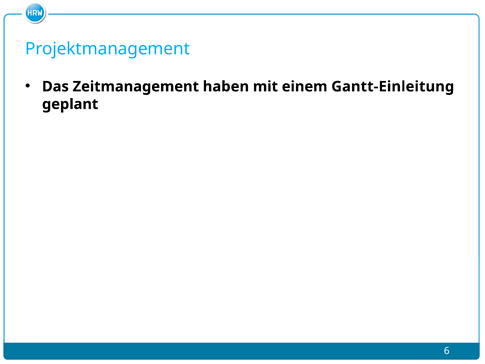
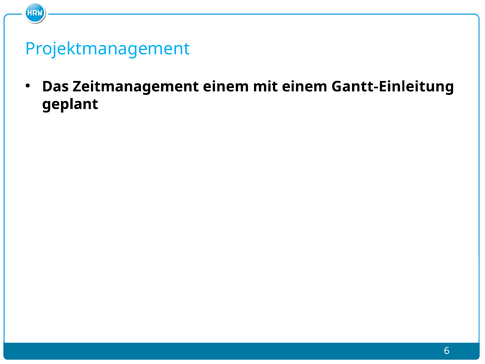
Zeitmanagement haben: haben -> einem (226, 86)
